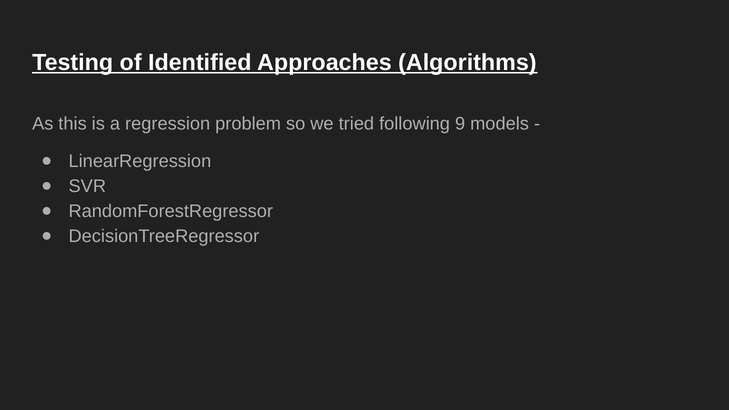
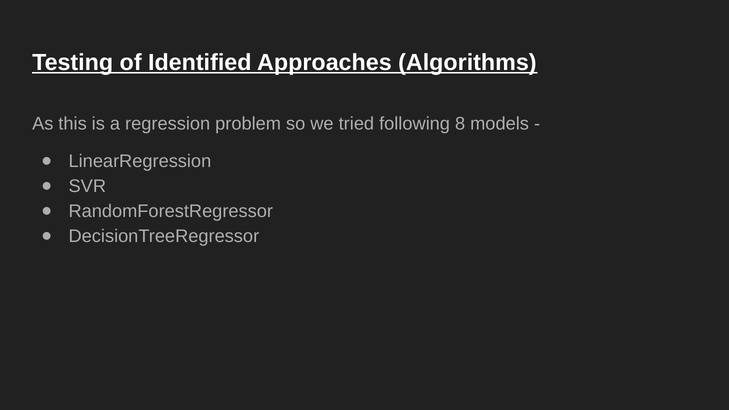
9: 9 -> 8 (460, 124)
